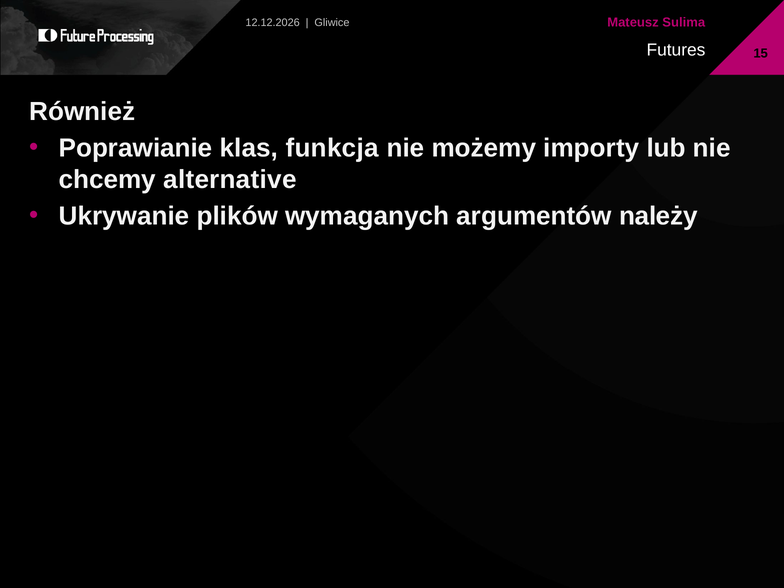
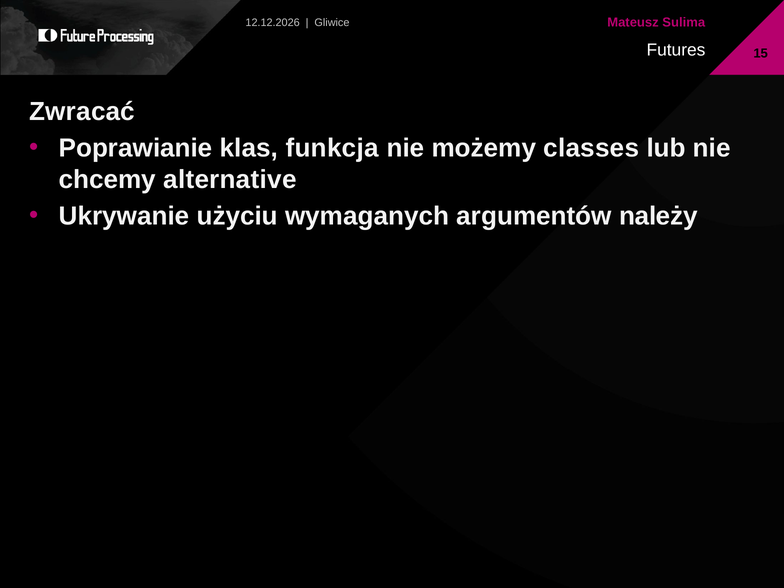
Również: Również -> Zwracać (82, 112)
importy: importy -> classes (591, 148)
plików: plików -> użyciu (237, 216)
